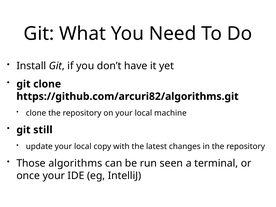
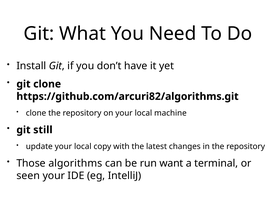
seen: seen -> want (171, 163)
once: once -> seen (28, 176)
